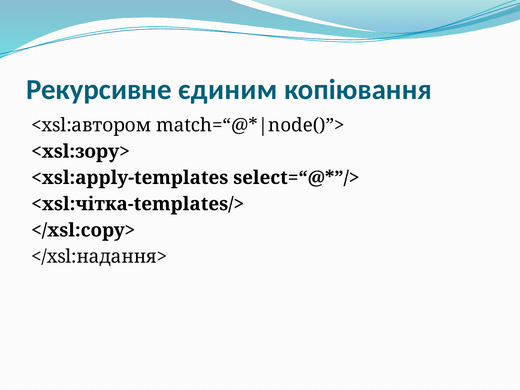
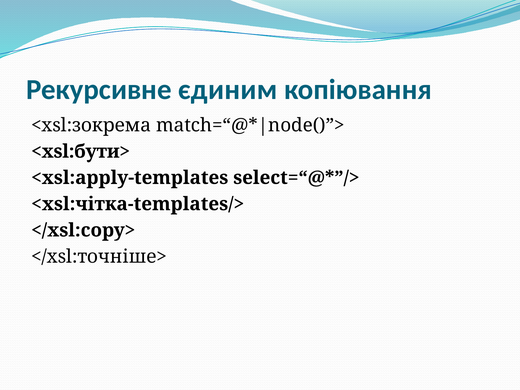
<xsl:автором: <xsl:автором -> <xsl:зокрема (91, 125)
<xsl:зору>: <xsl:зору> -> <xsl:бути> (81, 151)
</xsl:надання>: </xsl:надання> -> </xsl:точніше> (99, 257)
